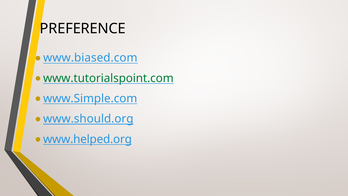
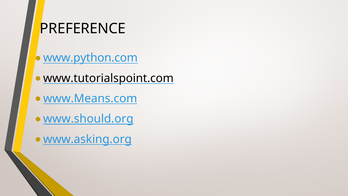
www.biased.com: www.biased.com -> www.python.com (90, 58)
www.tutorialspoint.com colour: green -> black (108, 78)
www.Simple.com: www.Simple.com -> www.Means.com (90, 98)
www.helped.org: www.helped.org -> www.asking.org (87, 139)
